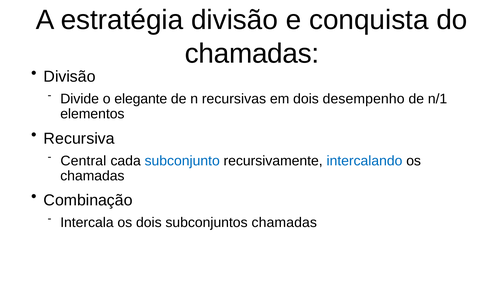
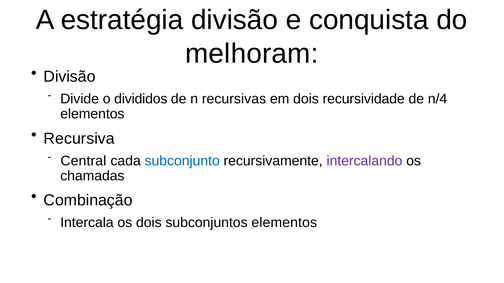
chamadas: chamadas -> melhoram (252, 54)
elegante: elegante -> divididos (141, 99)
desempenho: desempenho -> recursividade (364, 99)
n/1: n/1 -> n/4 (438, 99)
intercalando colour: blue -> purple (364, 161)
subconjuntos chamadas: chamadas -> elementos (284, 223)
